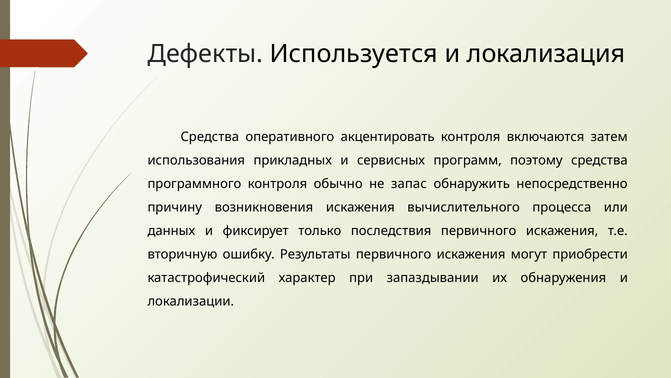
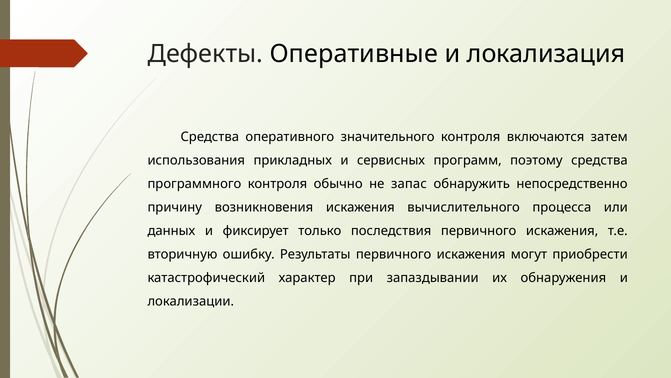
Используется: Используется -> Оперативные (354, 54)
акцентировать: акцентировать -> значительного (388, 136)
